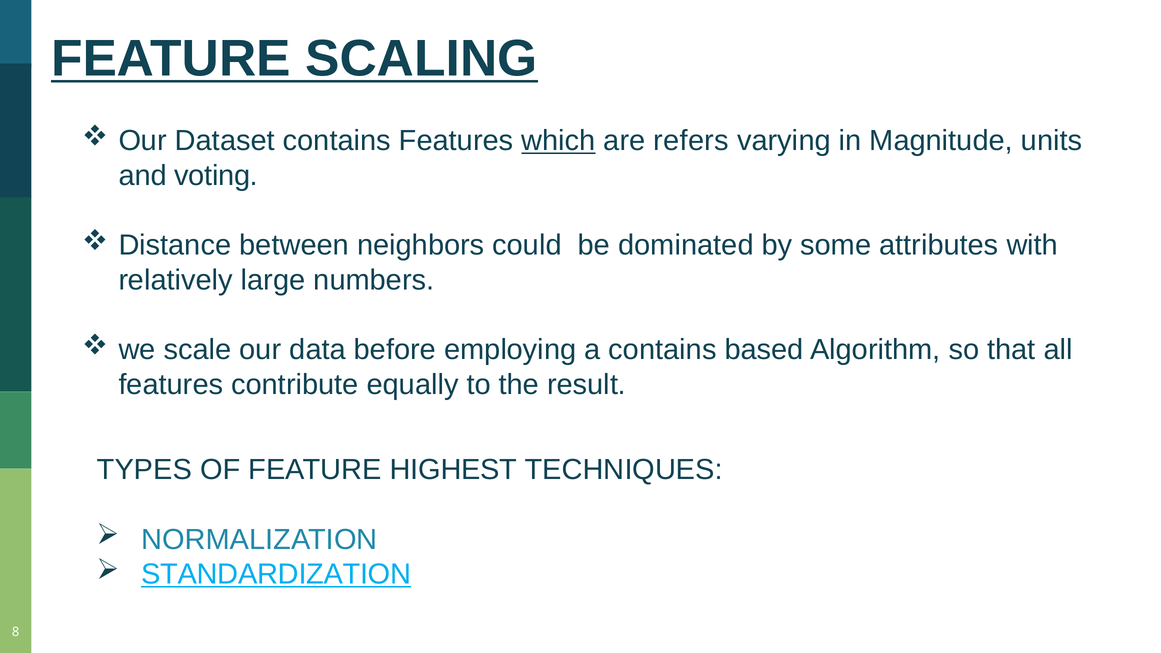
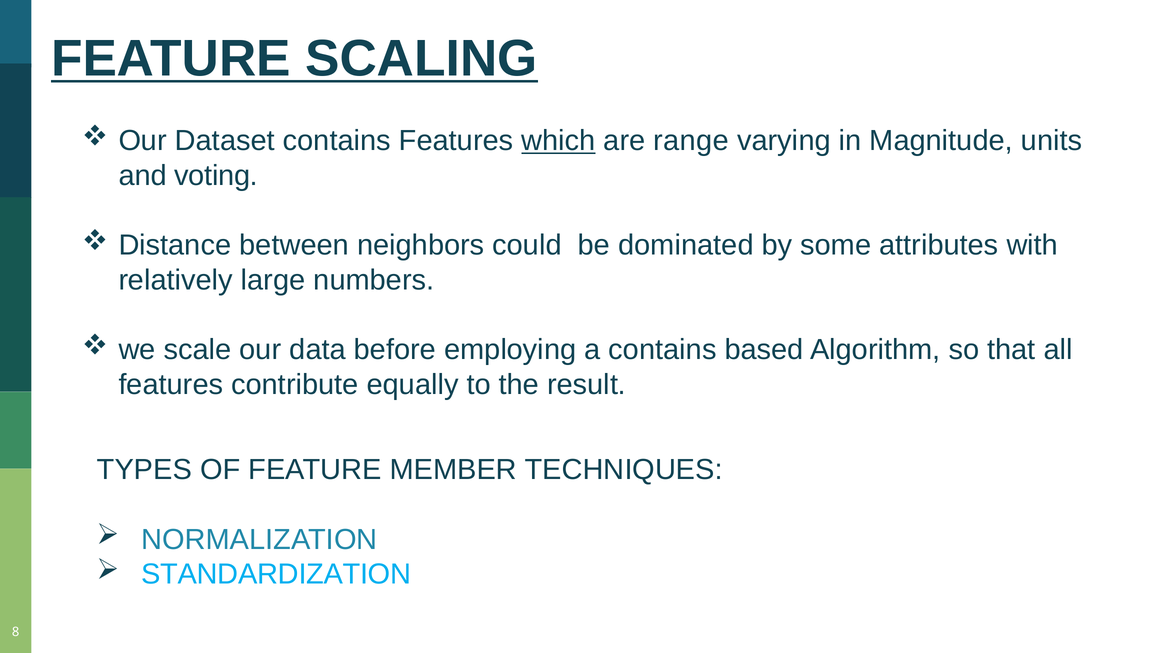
refers: refers -> range (691, 141)
HIGHEST: HIGHEST -> MEMBER (453, 470)
STANDARDIZATION underline: present -> none (276, 574)
